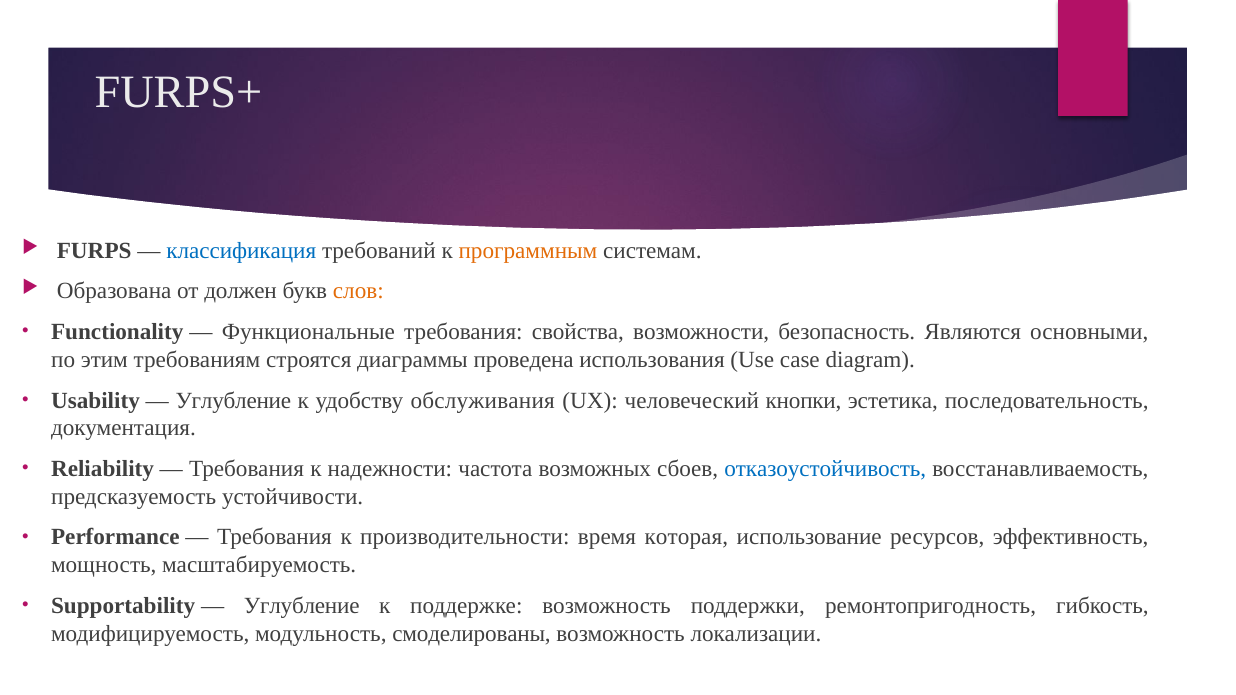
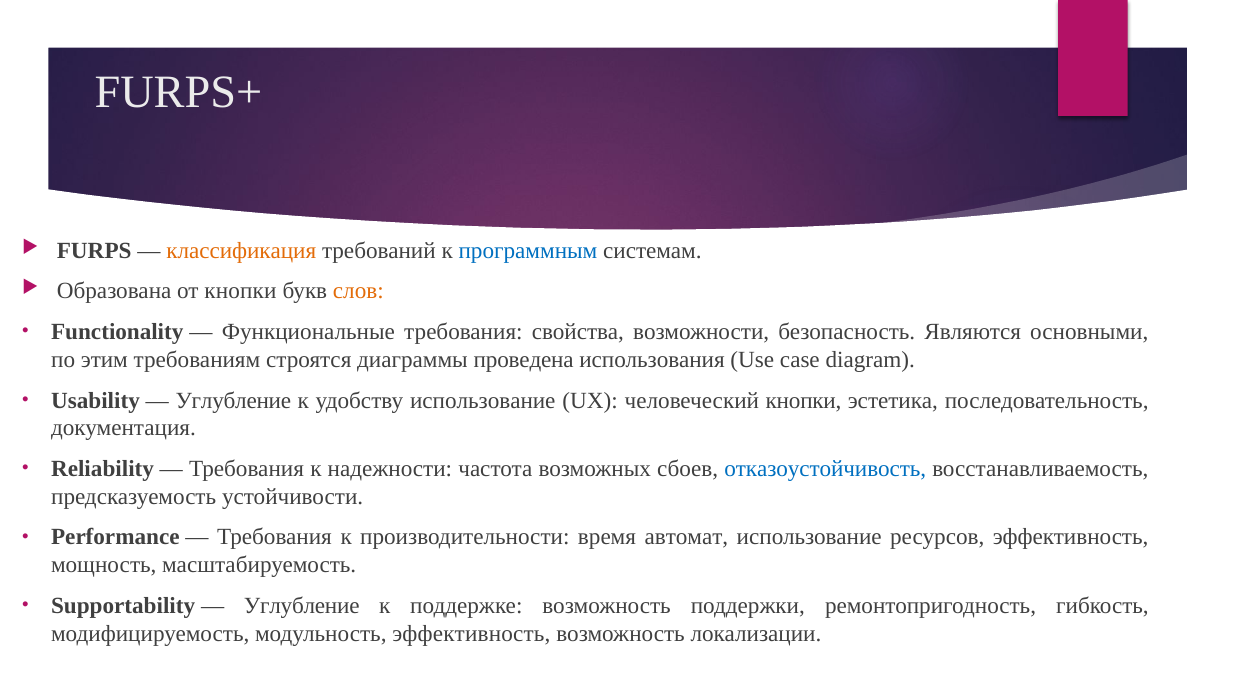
классификация colour: blue -> orange (241, 251)
программным colour: orange -> blue (528, 251)
от должен: должен -> кнопки (240, 291)
удобству обслуживания: обслуживания -> использование (483, 401)
которая: которая -> автомат (686, 538)
модульность смоделированы: смоделированы -> эффективность (471, 634)
